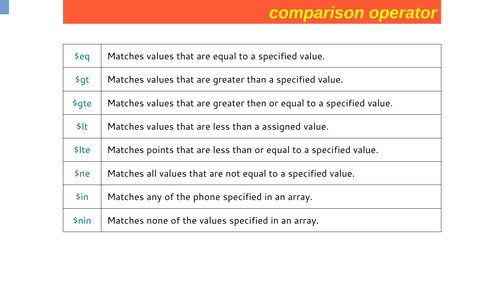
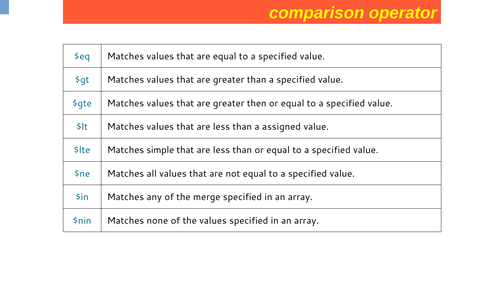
points: points -> simple (160, 150)
phone: phone -> merge (207, 197)
